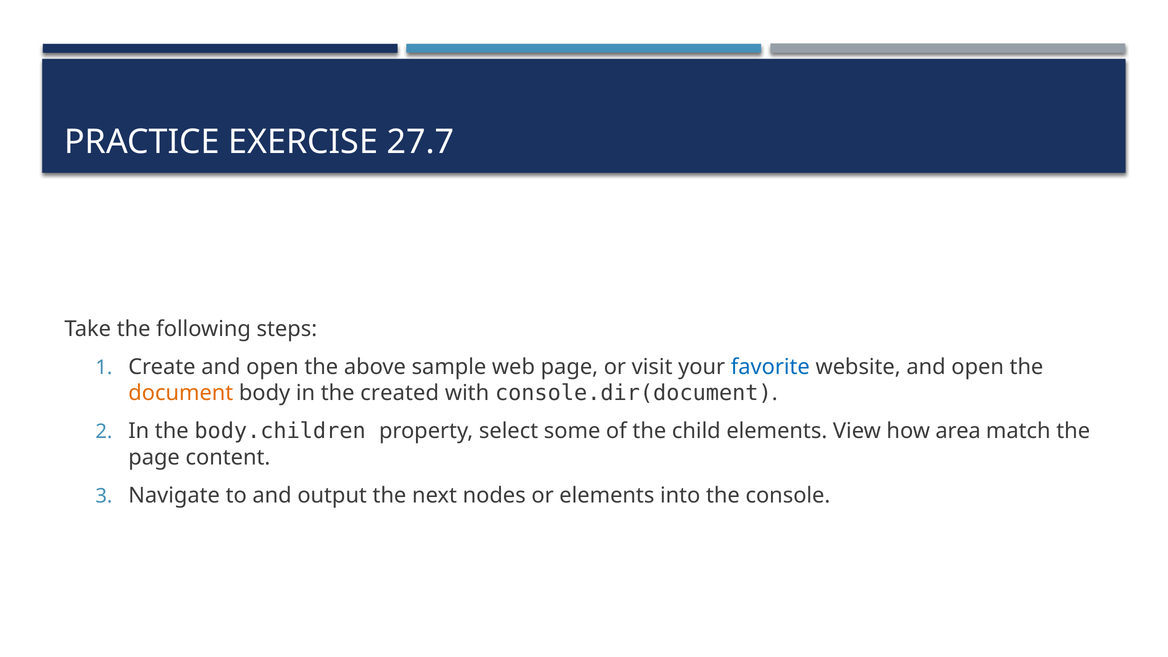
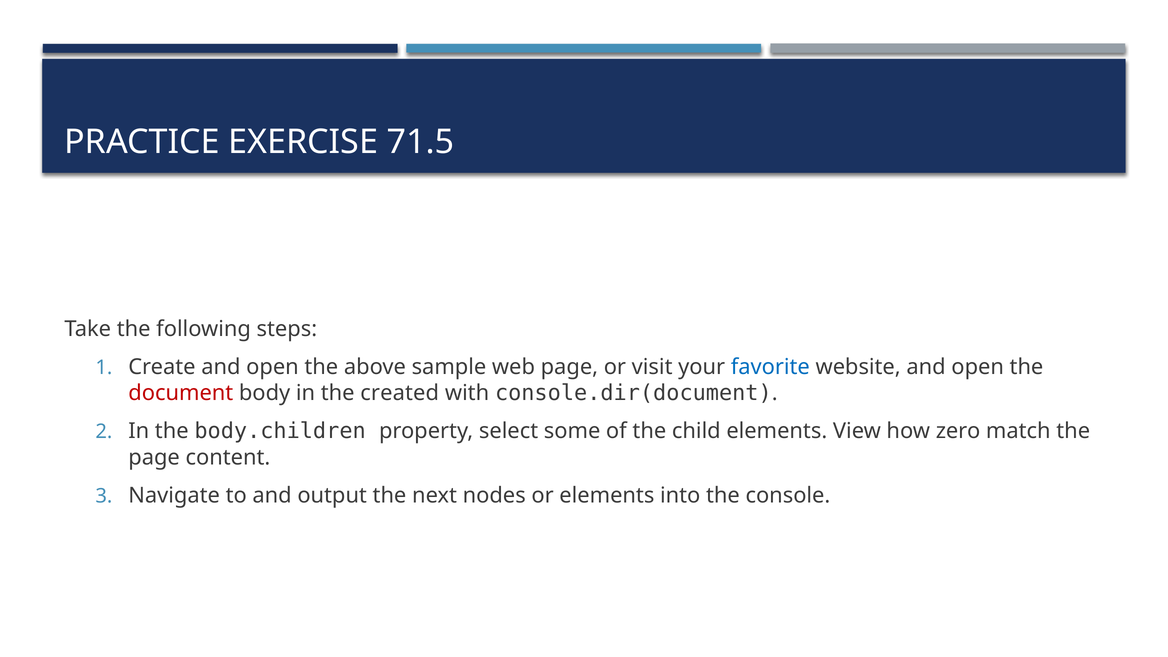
27.7: 27.7 -> 71.5 (421, 142)
document colour: orange -> red (181, 393)
area: area -> zero (958, 431)
